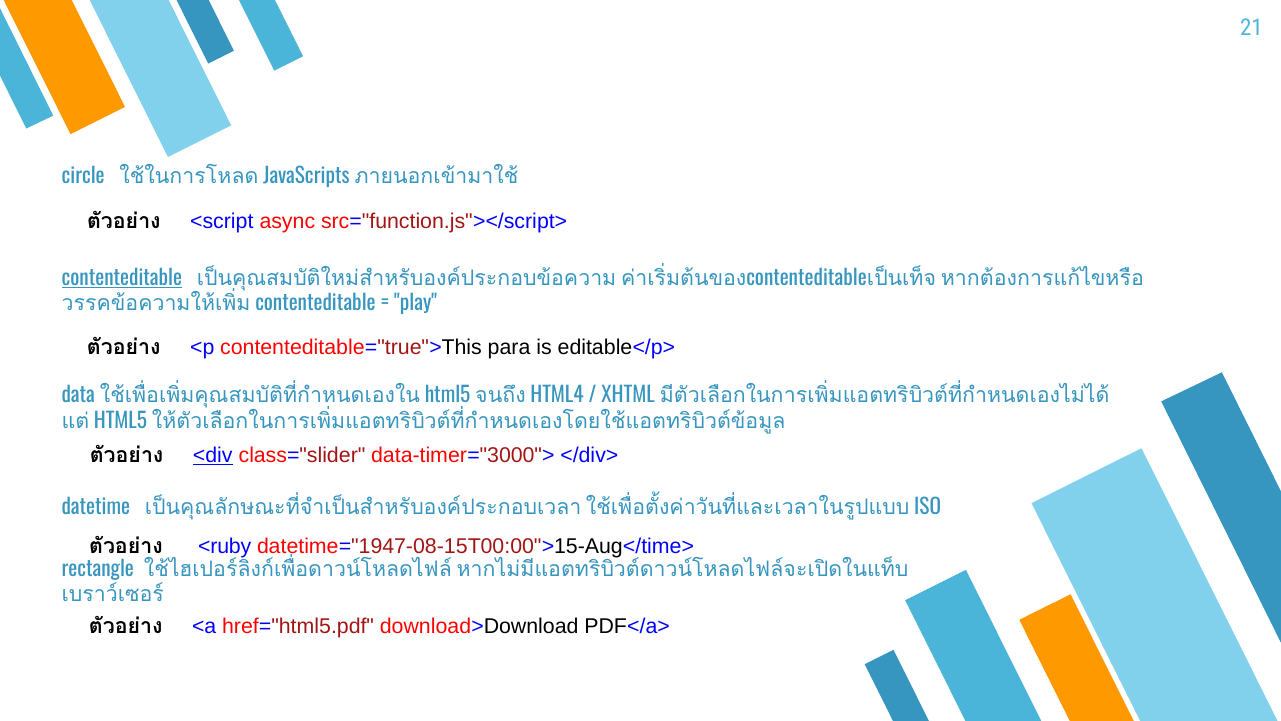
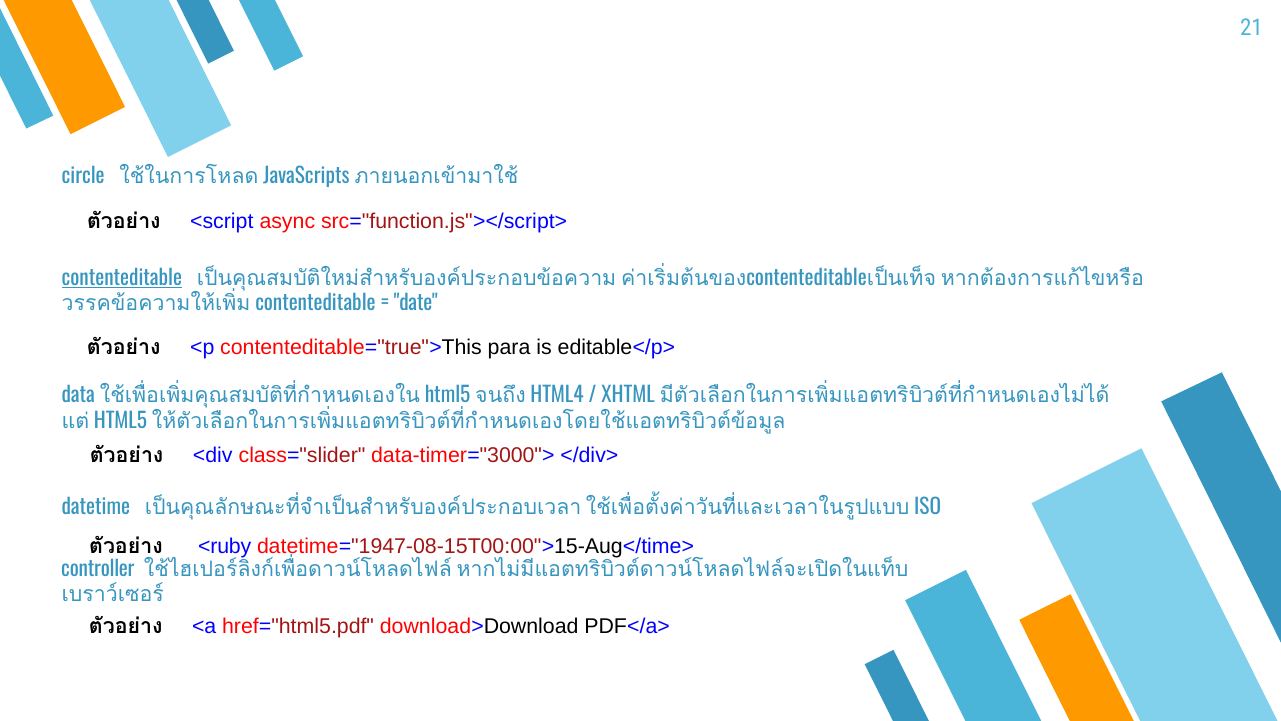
play: play -> date (416, 304)
<div underline: present -> none (213, 455)
rectangle: rectangle -> controller (98, 569)
